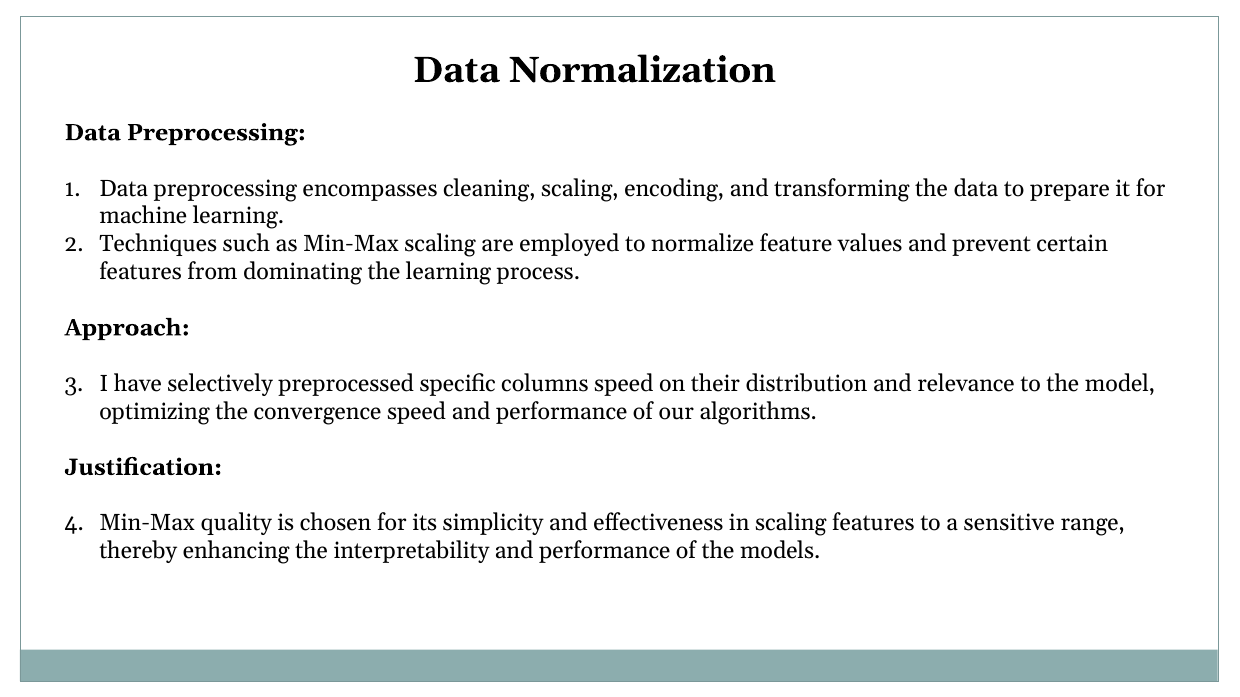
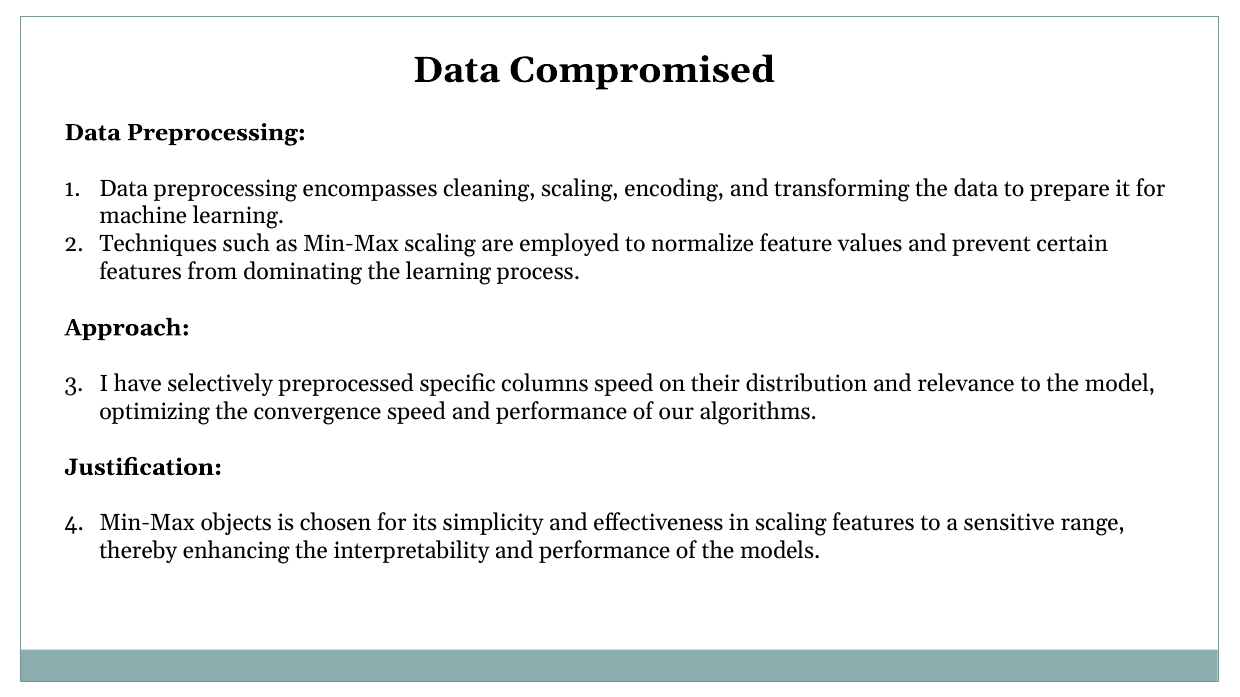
Normalization: Normalization -> Compromised (642, 70)
quality: quality -> objects (236, 523)
